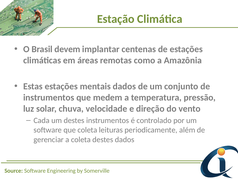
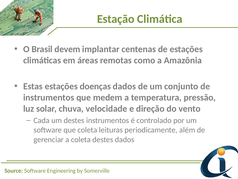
mentais: mentais -> doenças (95, 86)
